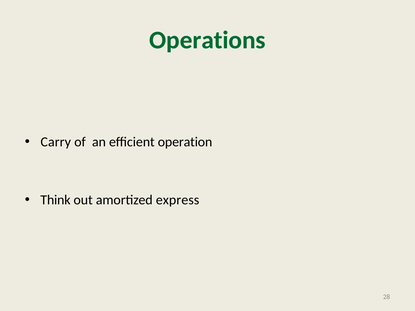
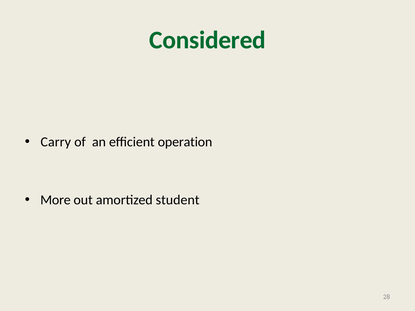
Operations: Operations -> Considered (208, 40)
Think: Think -> More (55, 200)
express: express -> student (178, 200)
